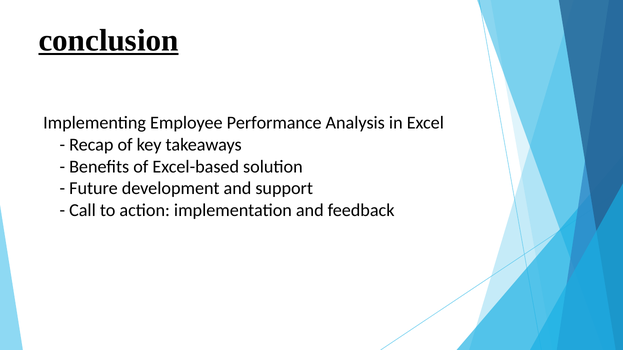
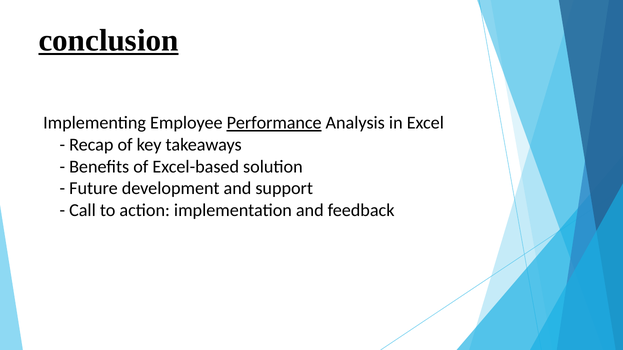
Performance underline: none -> present (274, 123)
